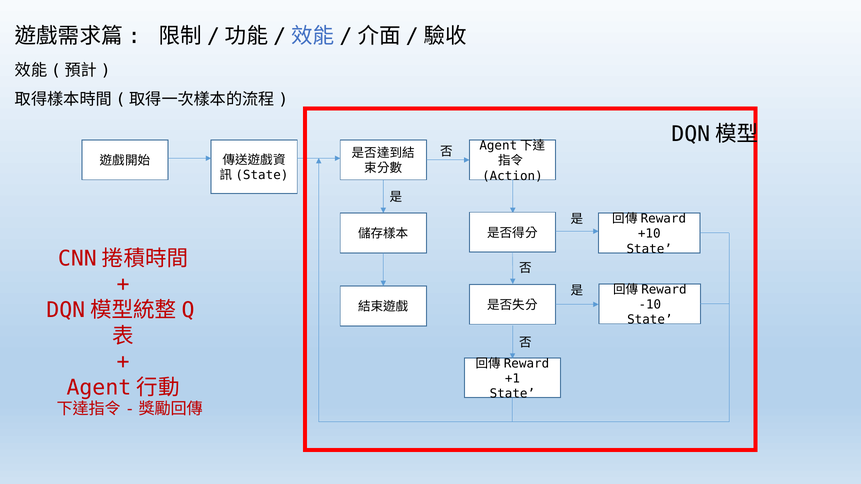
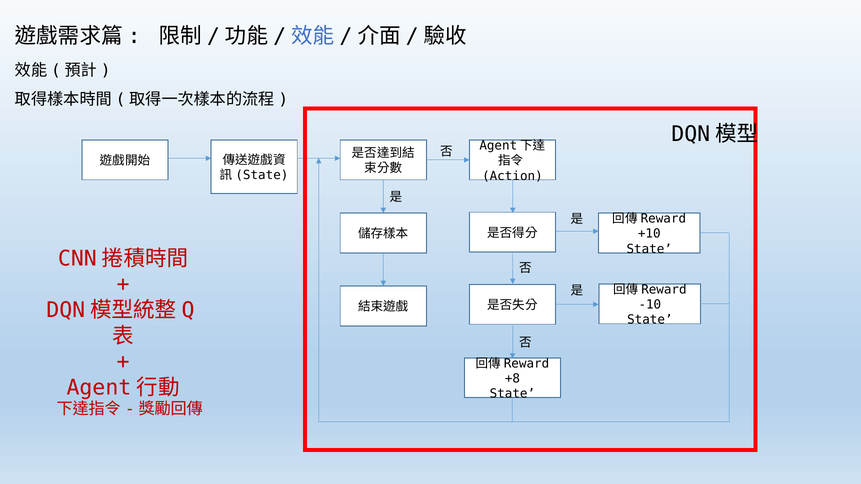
+1: +1 -> +8 (512, 379)
